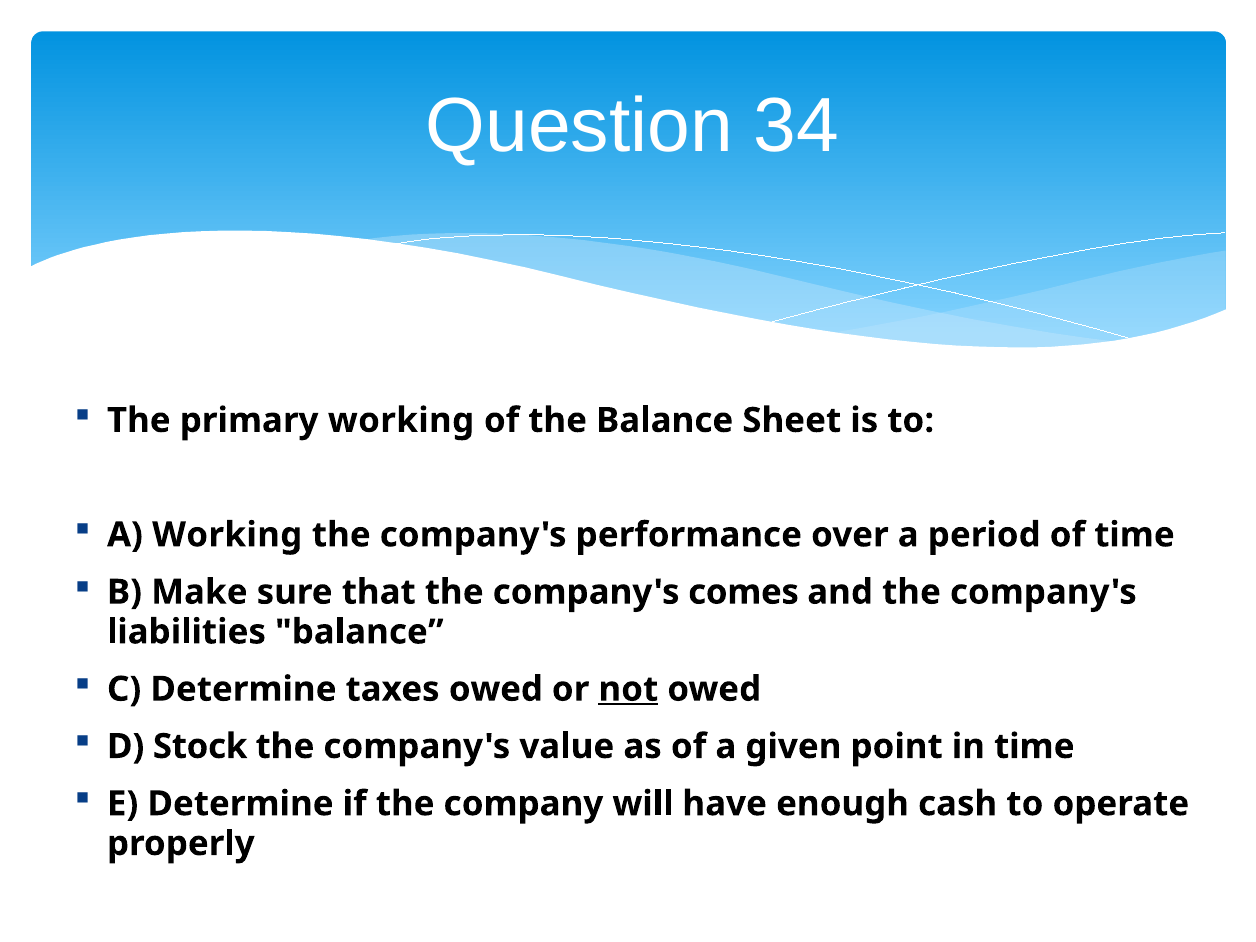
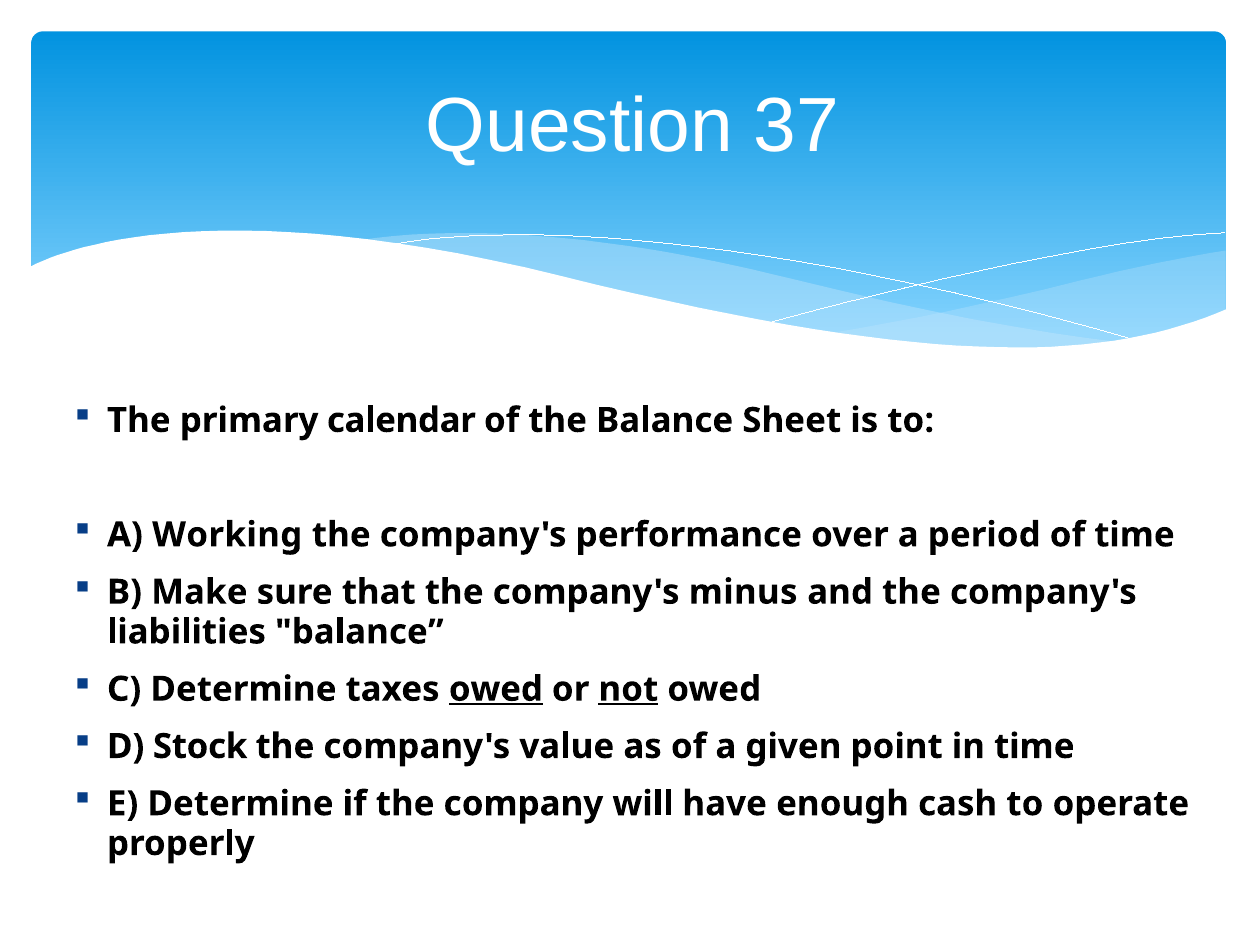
34: 34 -> 37 (797, 126)
primary working: working -> calendar (401, 420)
comes: comes -> minus (743, 592)
owed underline: none -> present (496, 689)
